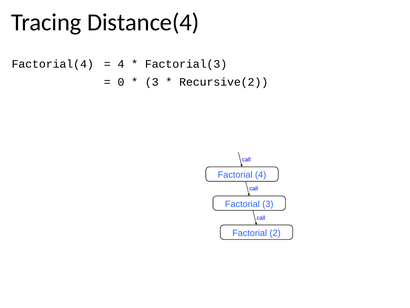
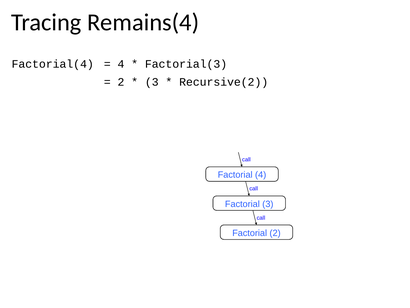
Distance(4: Distance(4 -> Remains(4 (143, 22)
0: 0 -> 2 (121, 82)
